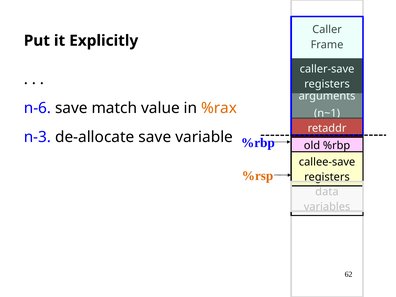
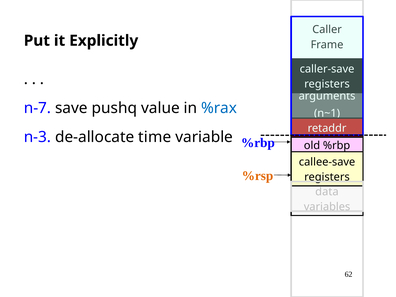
n-6: n-6 -> n-7 (37, 108)
match: match -> pushq (114, 108)
%rax colour: orange -> blue (219, 108)
de-allocate save: save -> time (155, 137)
